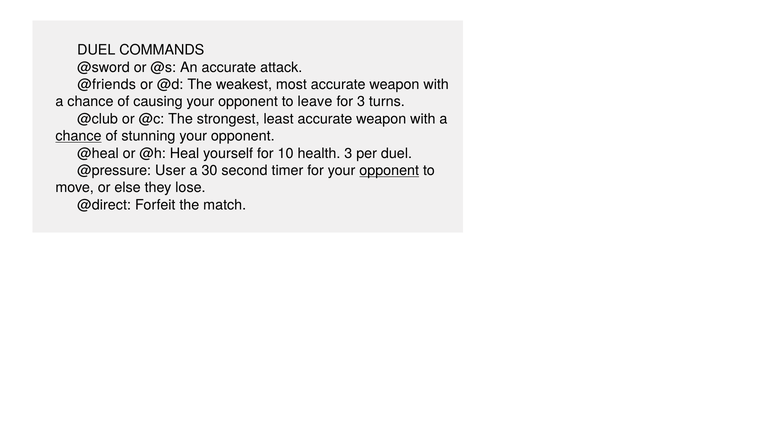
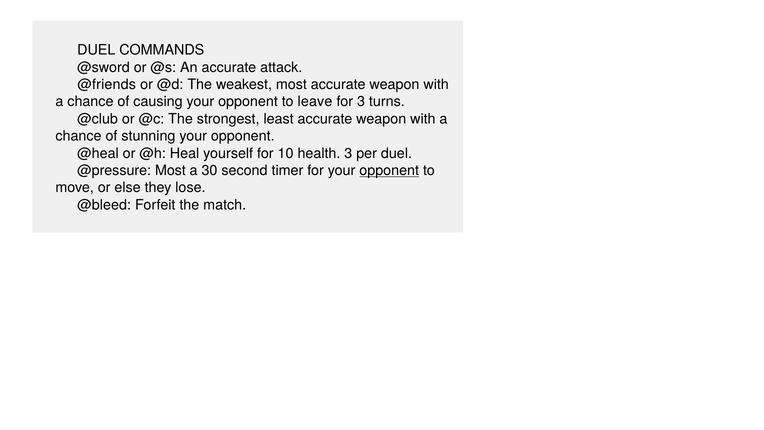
chance underline: present -> none (79, 136)
@pressure User: User -> Most (170, 170)
@direct: @direct -> @bleed (104, 205)
